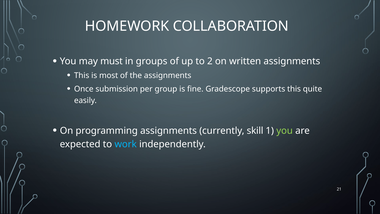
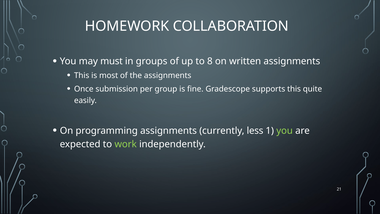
2: 2 -> 8 (210, 61)
skill: skill -> less (255, 130)
work colour: light blue -> light green (126, 144)
